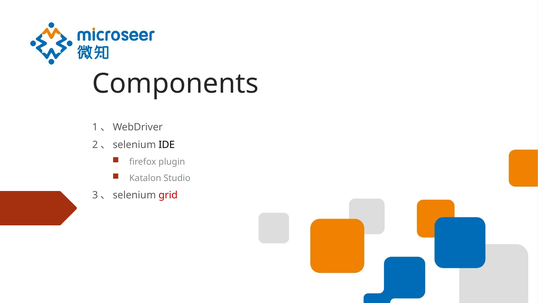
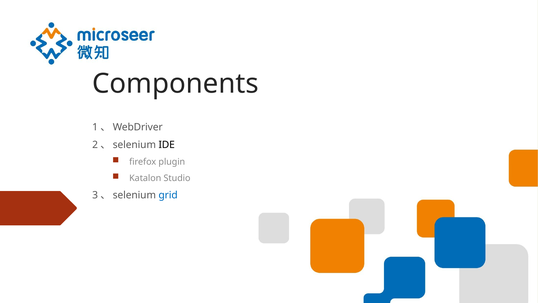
grid colour: red -> blue (168, 195)
